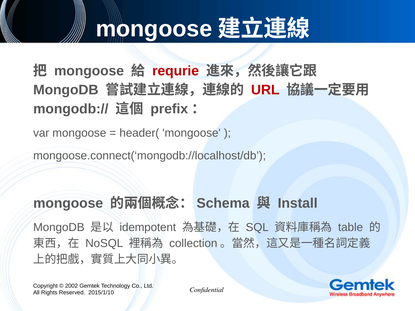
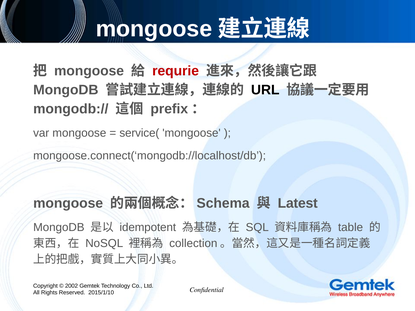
URL colour: red -> black (265, 90)
header(: header( -> service( (139, 133)
Install: Install -> Latest (298, 204)
